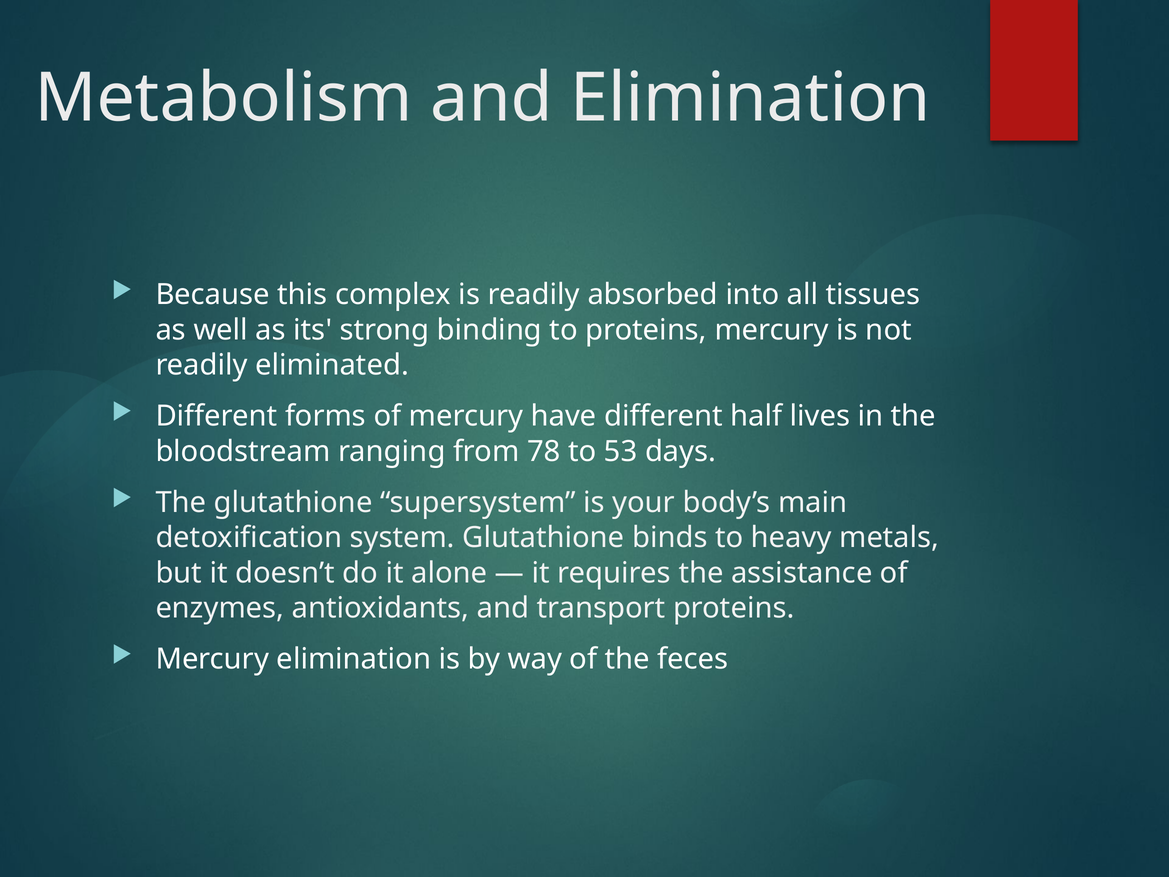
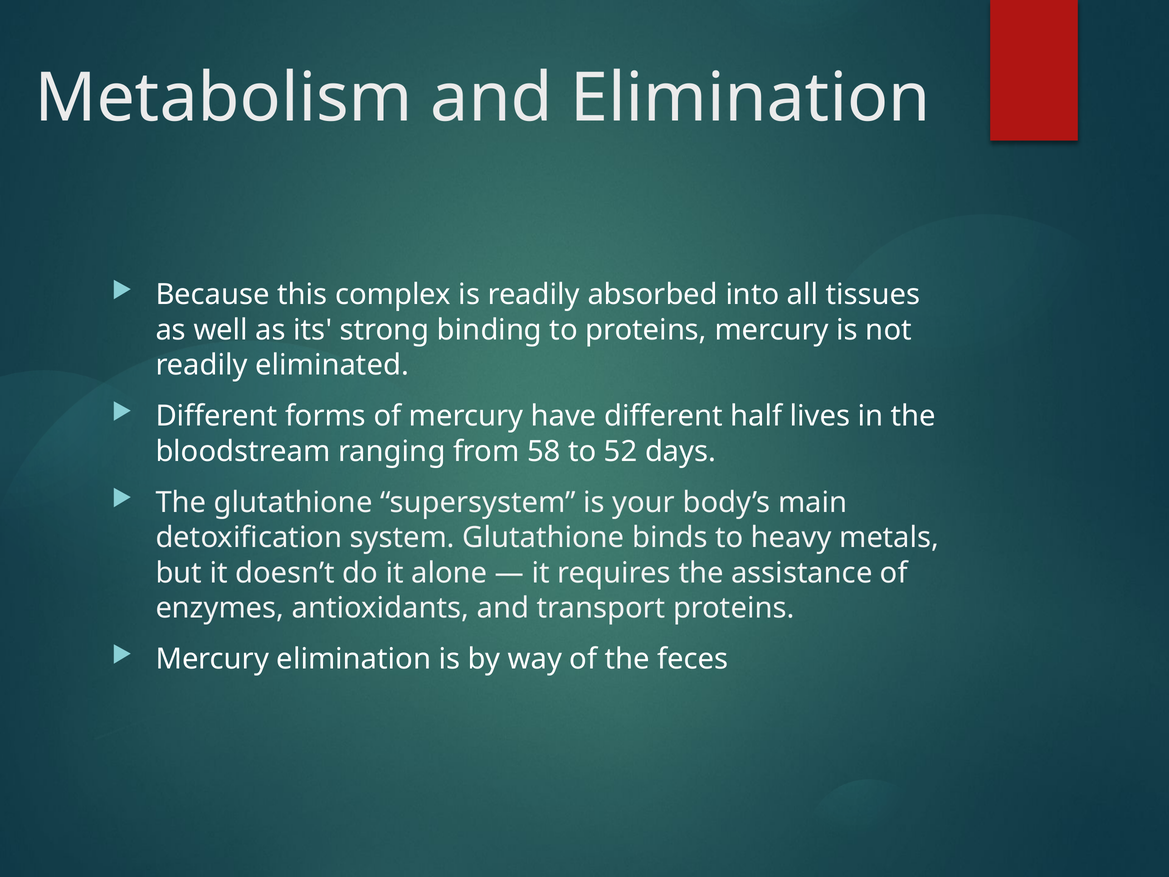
78: 78 -> 58 (544, 451)
53: 53 -> 52 (621, 451)
